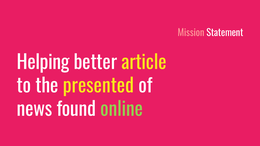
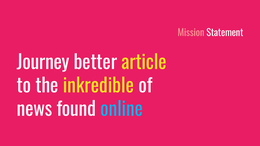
Helping: Helping -> Journey (43, 63)
presented: presented -> inkredible (98, 86)
online colour: light green -> light blue (122, 110)
